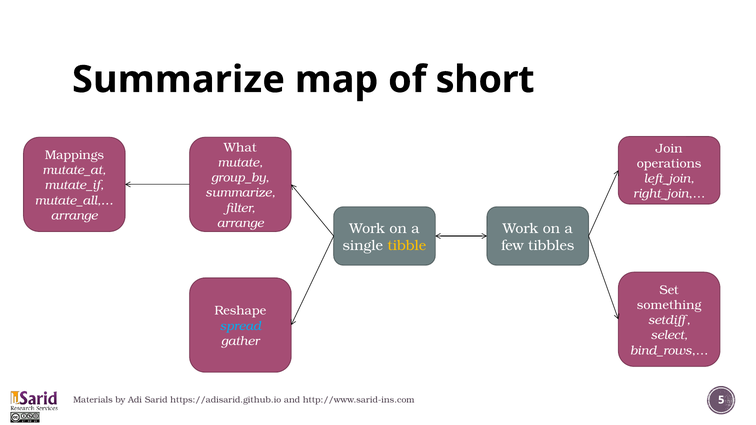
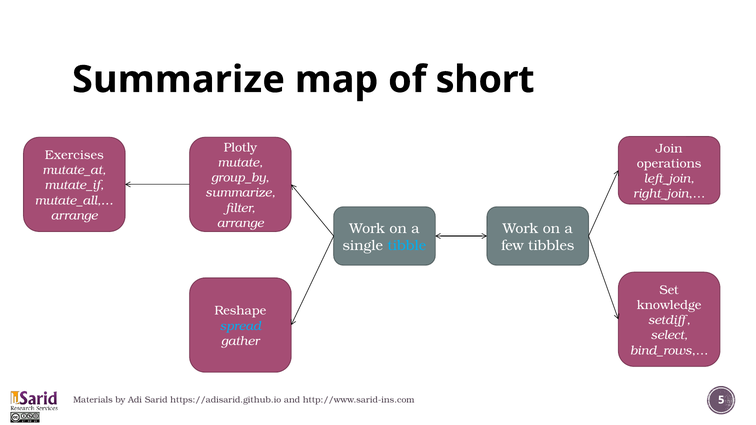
What: What -> Plotly (240, 148)
Mappings: Mappings -> Exercises (74, 155)
tibble colour: yellow -> light blue (407, 246)
something: something -> knowledge (669, 305)
